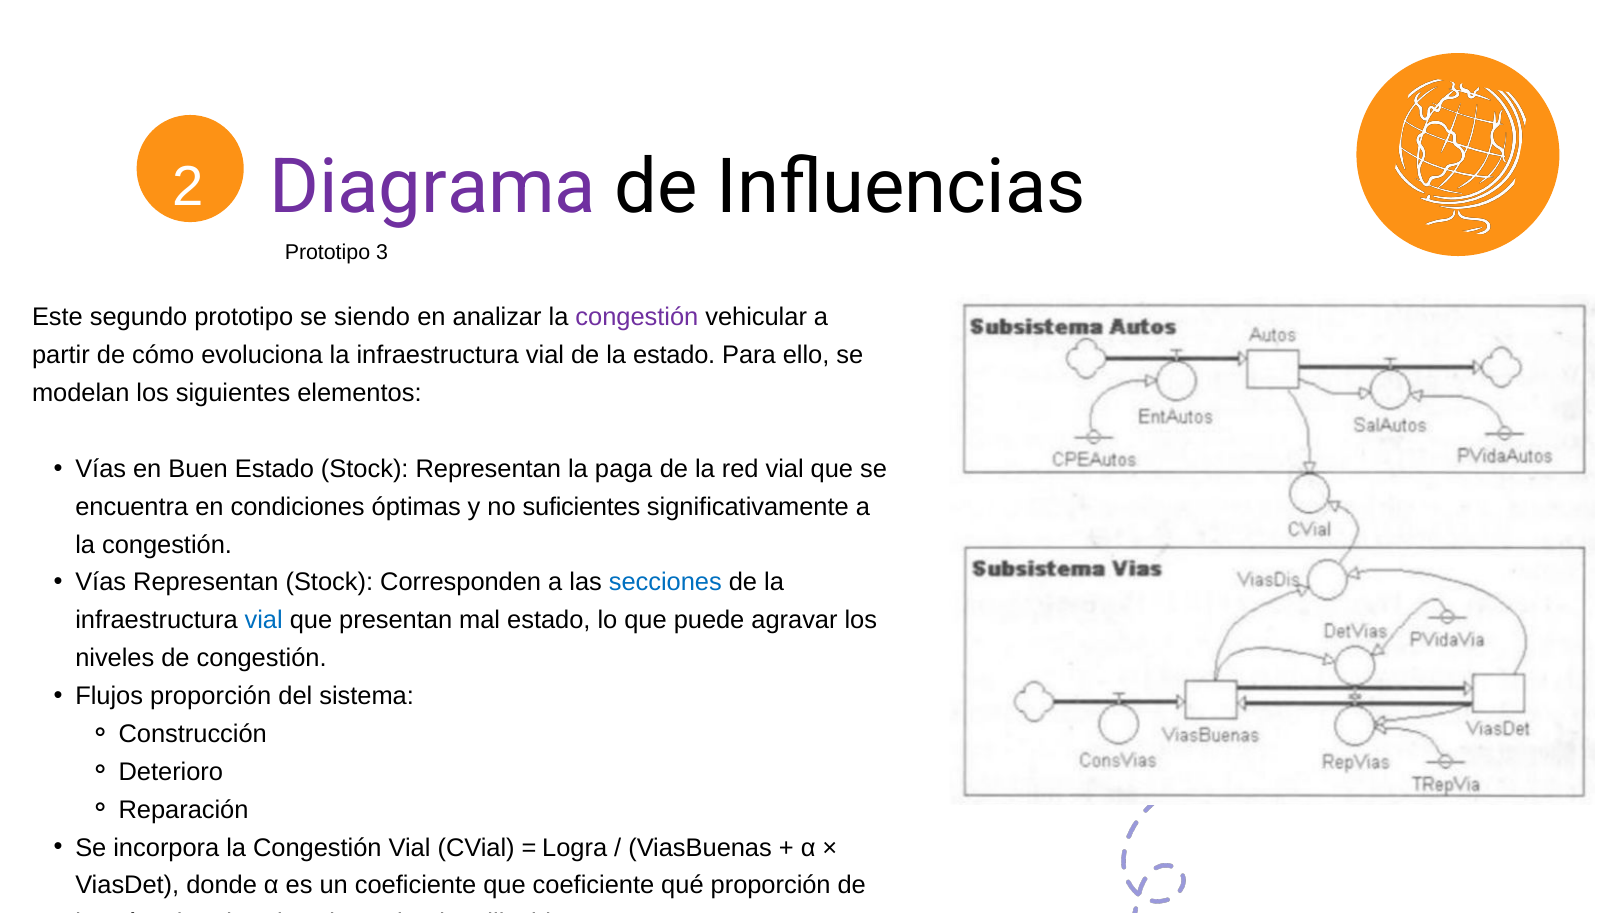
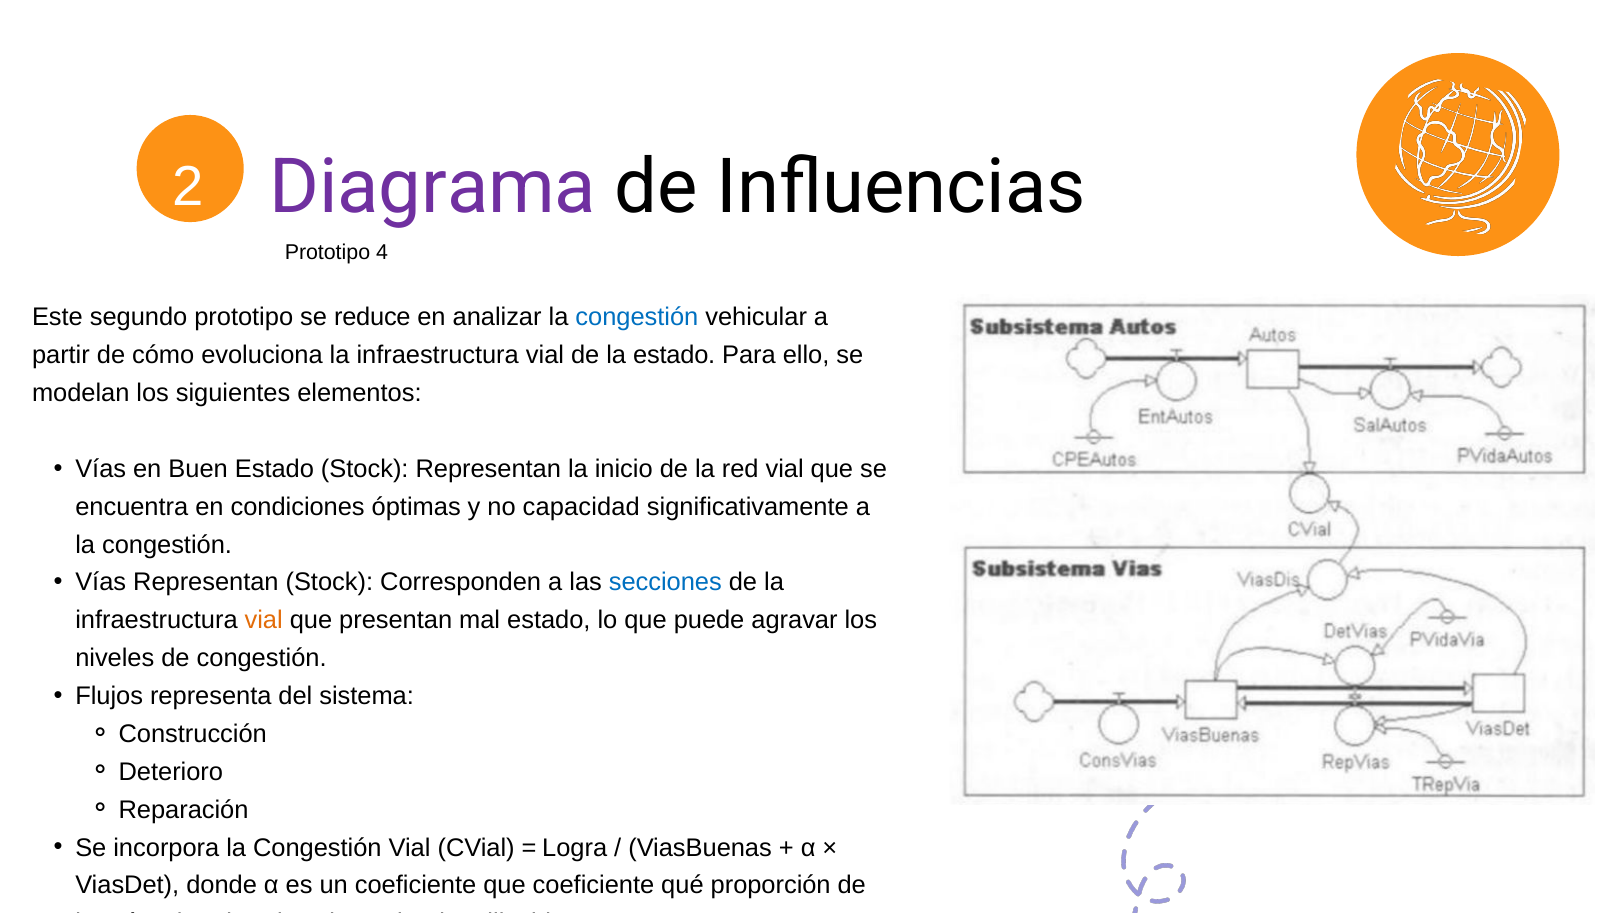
3: 3 -> 4 (382, 252)
se siendo: siendo -> reduce (372, 318)
congestión colour: purple -> blue (637, 318)
paga: paga -> inicio (624, 469)
suficientes: suficientes -> capacidad (581, 507)
vial colour: blue -> orange (264, 620)
Flujos proporción: proporción -> representa (211, 696)
